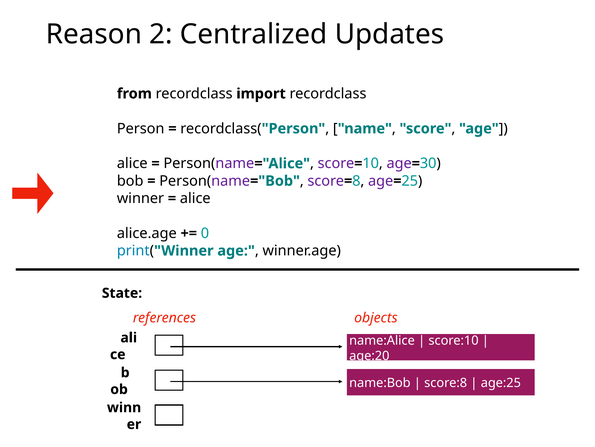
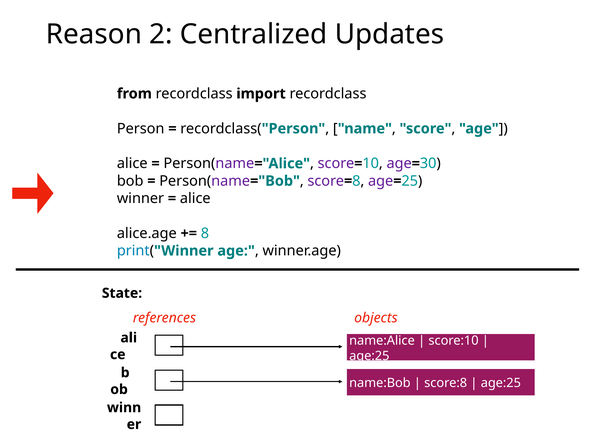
0: 0 -> 8 (205, 233)
age:20: age:20 -> age:25 (369, 355)
